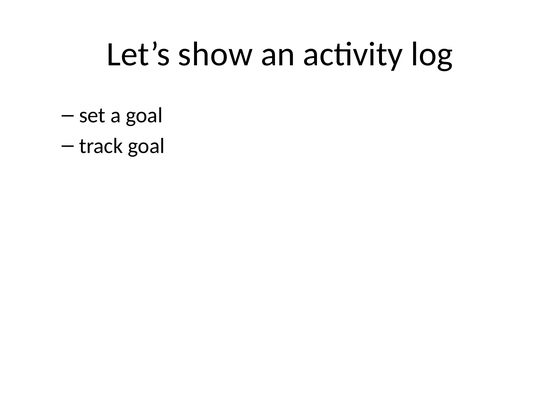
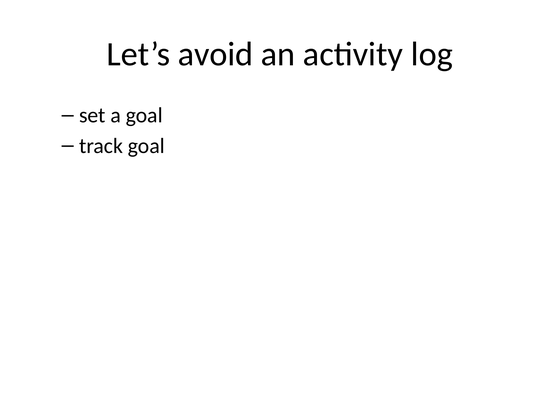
show: show -> avoid (216, 54)
